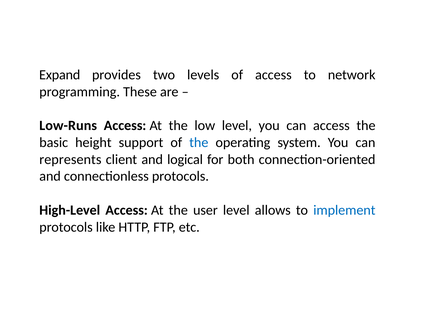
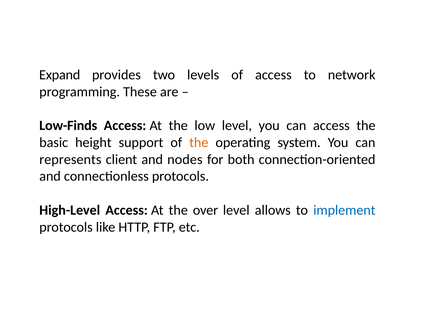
Low-Runs: Low-Runs -> Low-Finds (68, 125)
the colour: blue -> orange (199, 142)
logical: logical -> nodes (185, 159)
user: user -> over (205, 210)
